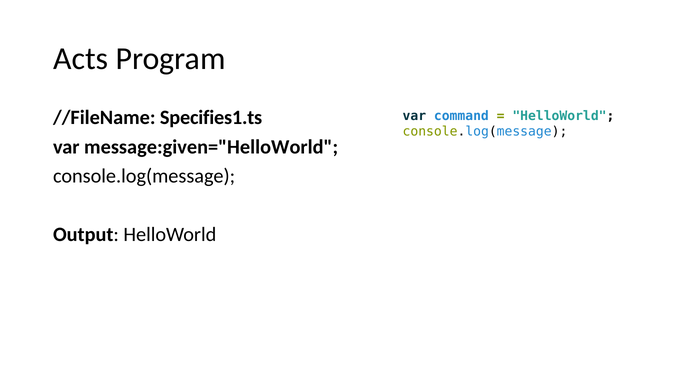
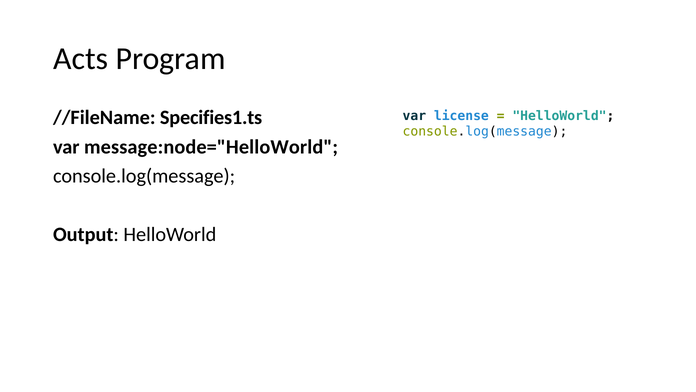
command: command -> license (461, 116)
message:given="HelloWorld: message:given="HelloWorld -> message:node="HelloWorld (211, 147)
